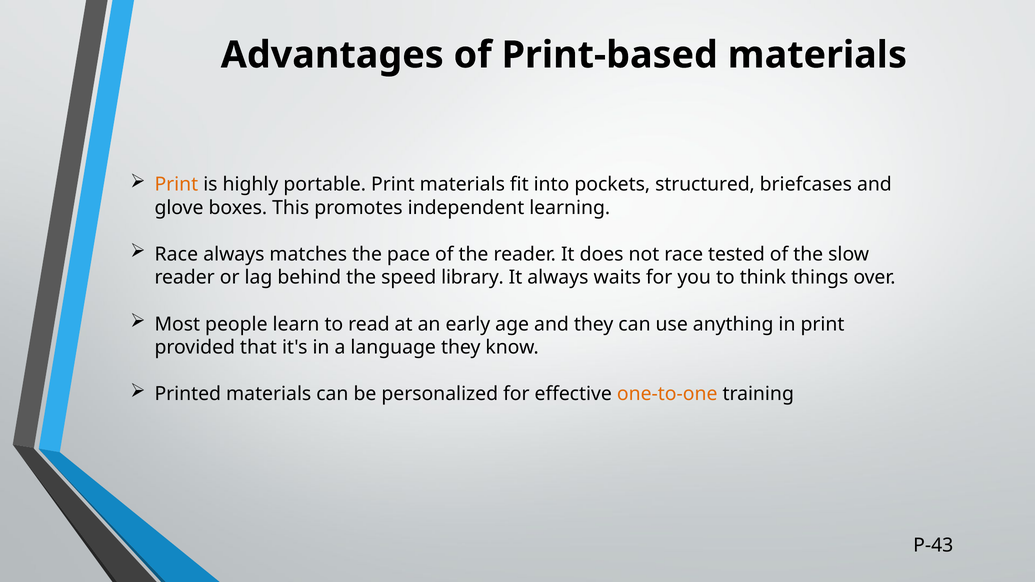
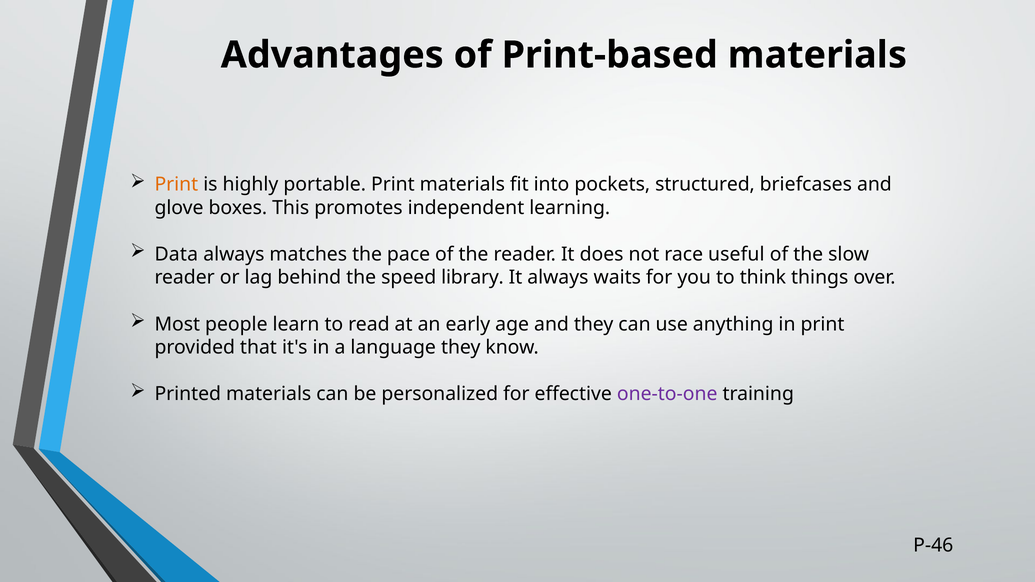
Race: Race -> Data (176, 254)
tested: tested -> useful (736, 254)
one-to-one colour: orange -> purple (667, 394)
P-43: P-43 -> P-46 (933, 546)
